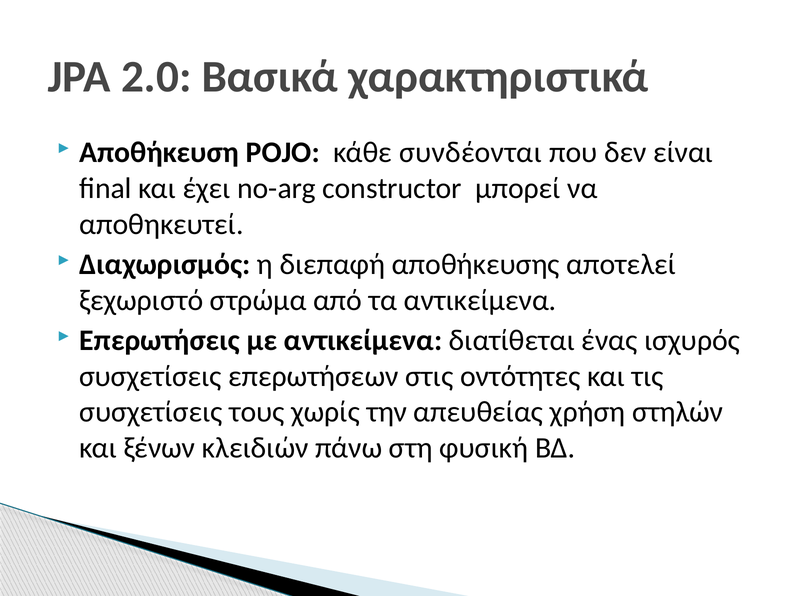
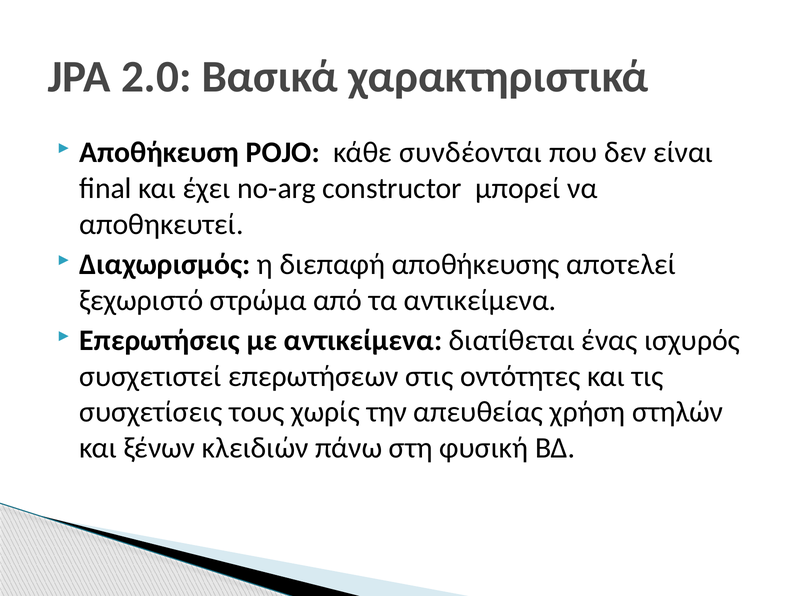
συσχετίσεις: συσχετίσεις -> συσχετιστεί (150, 376)
